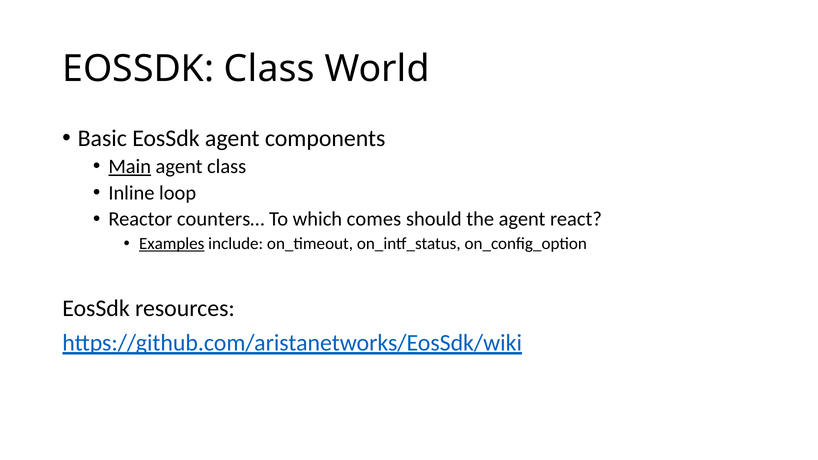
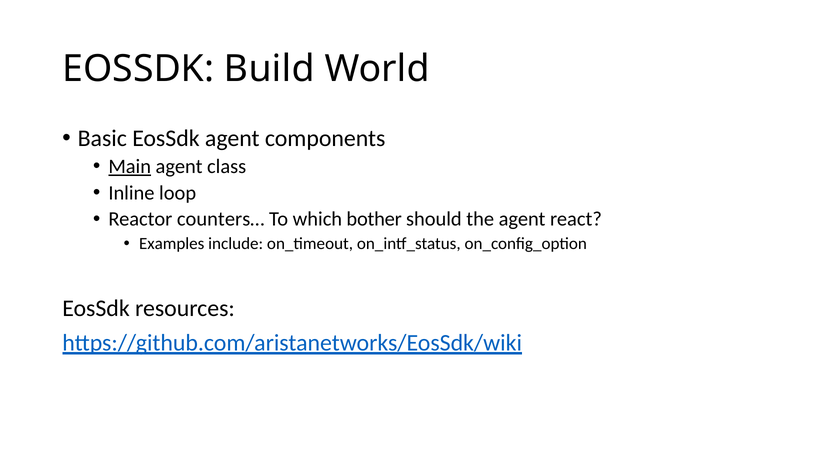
EOSSDK Class: Class -> Build (269, 69)
comes: comes -> bother (374, 219)
Examples underline: present -> none (172, 244)
